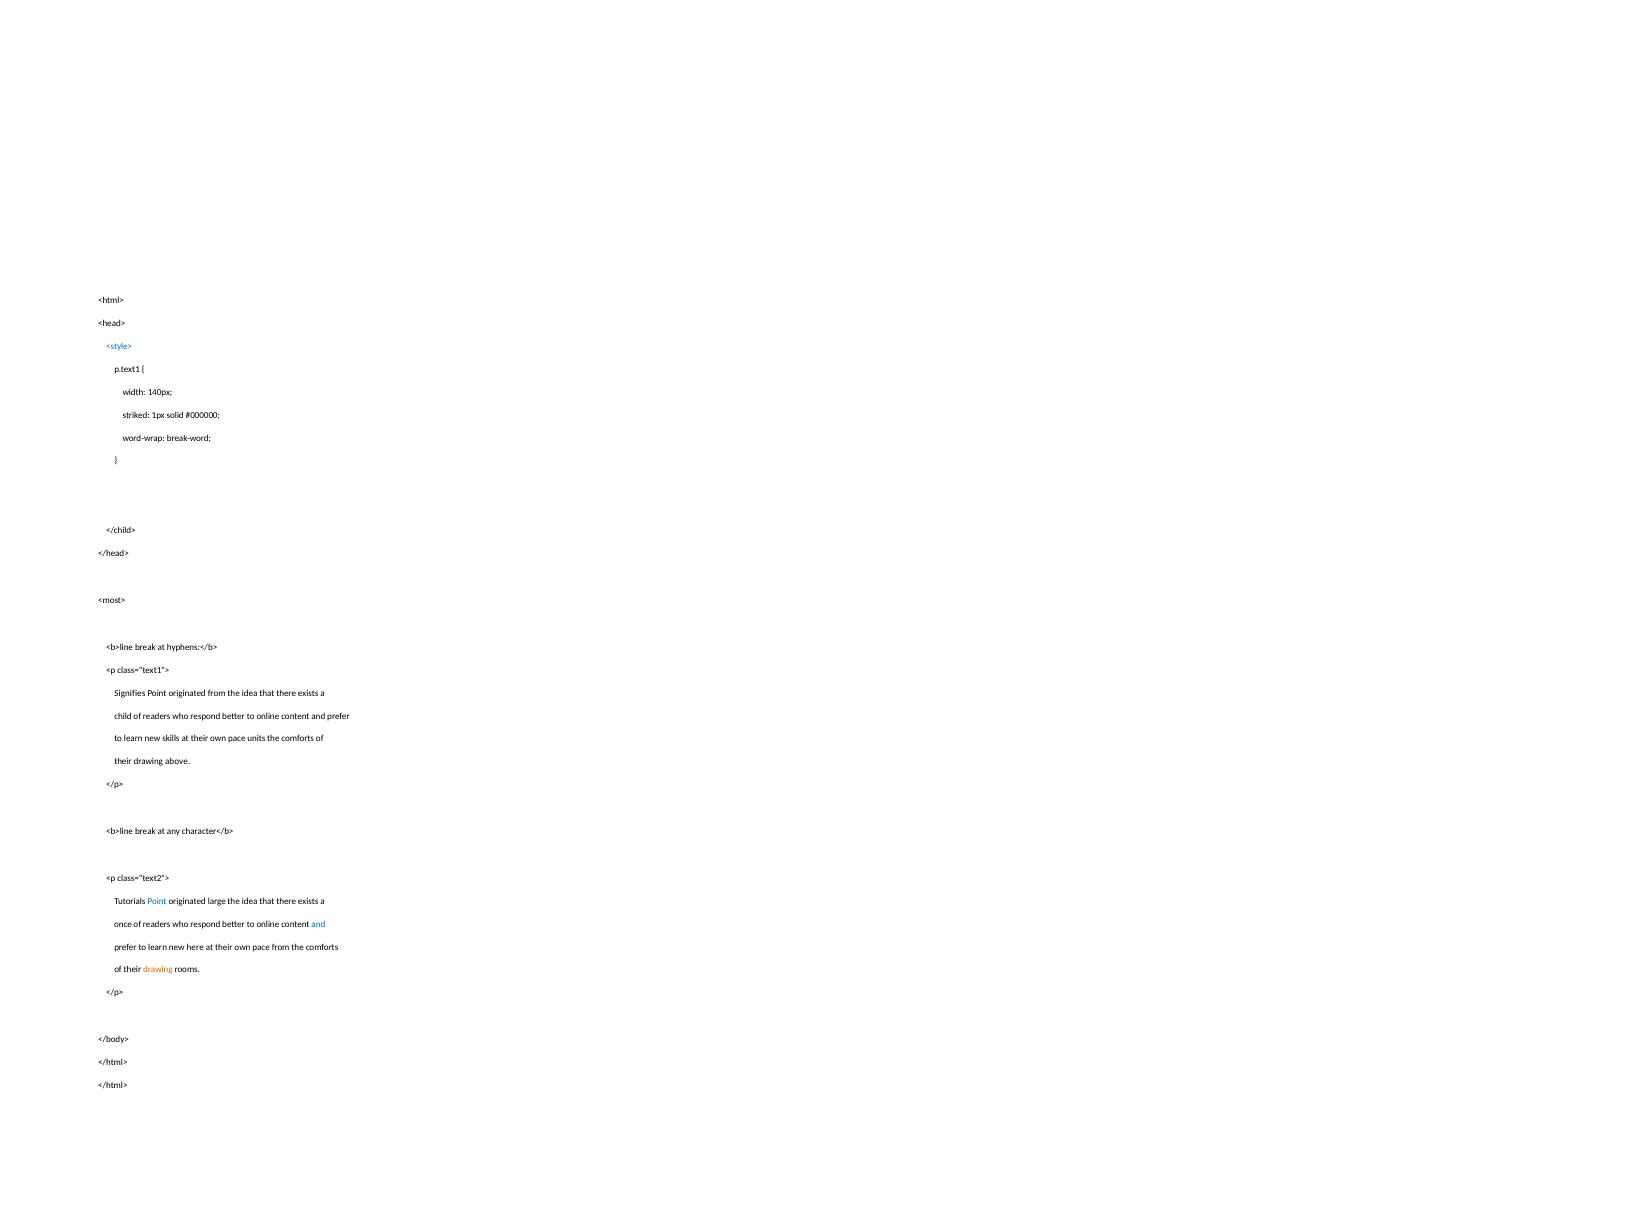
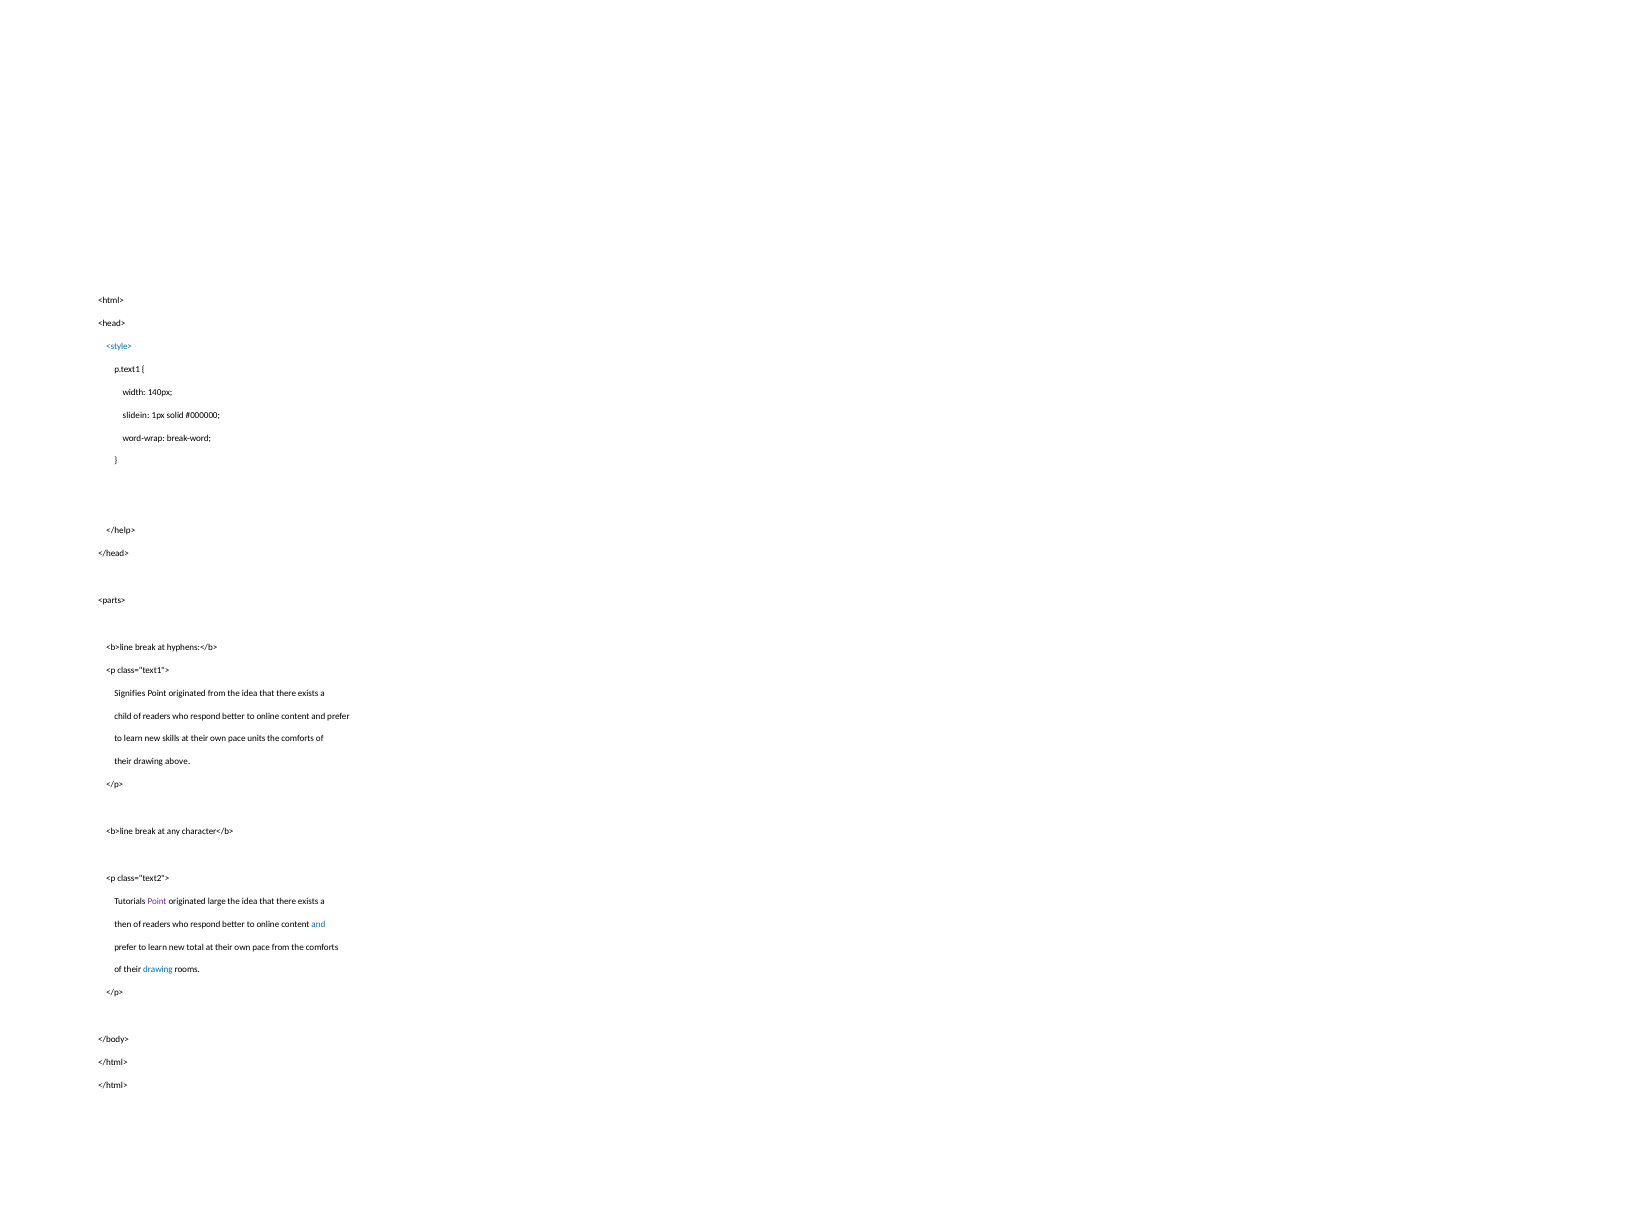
striked: striked -> slidein (136, 415)
</child>: </child> -> </help> (121, 531)
<most>: <most> -> <parts> (112, 600)
Point colour: blue -> purple (157, 901)
once: once -> then (123, 924)
here: here -> total (195, 947)
drawing colour: orange -> blue (158, 970)
